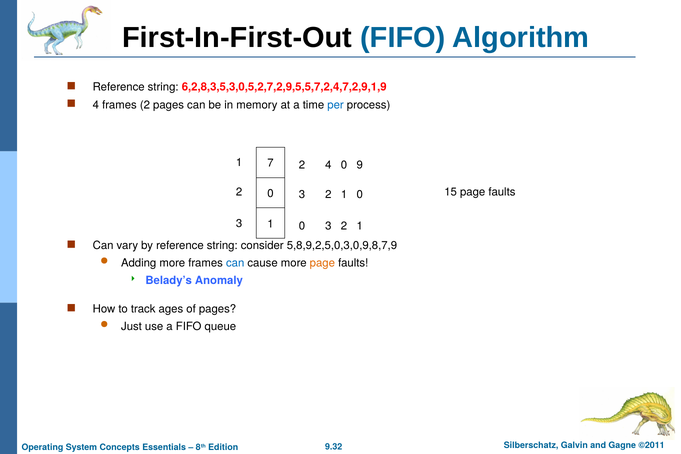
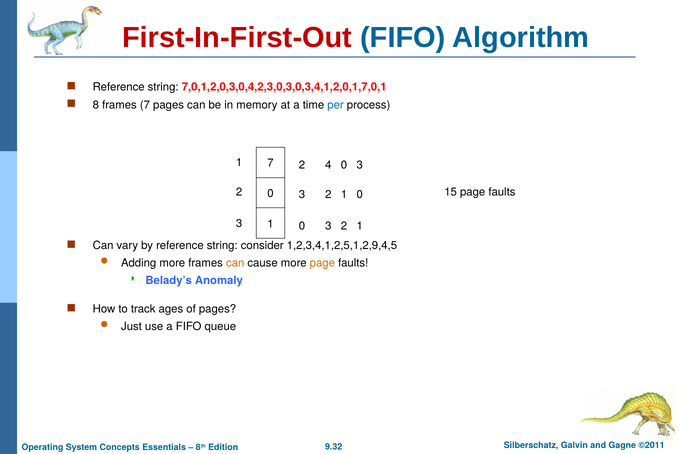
First-In-First-Out colour: black -> red (237, 38)
6,2,8,3,5,3,0,5,2,7,2,9,5,5,7,2,4,7,2,9,1,9: 6,2,8,3,5,3,0,5,2,7,2,9,5,5,7,2,4,7,2,9,1,9 -> 7,0,1,2,0,3,0,4,2,3,0,3,0,3,4,1,2,0,1,7,0,1 (284, 87)
4: 4 -> 8 (96, 105)
frames 2: 2 -> 7 (145, 105)
4 0 9: 9 -> 3 (360, 165)
5,8,9,2,5,0,3,0,9,8,7,9: 5,8,9,2,5,0,3,0,9,8,7,9 -> 1,2,3,4,1,2,5,1,2,9,4,5 (342, 245)
can colour: blue -> orange (235, 263)
